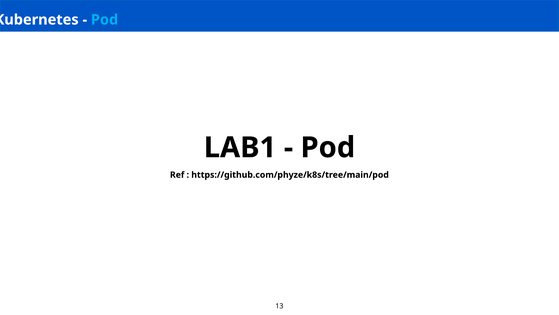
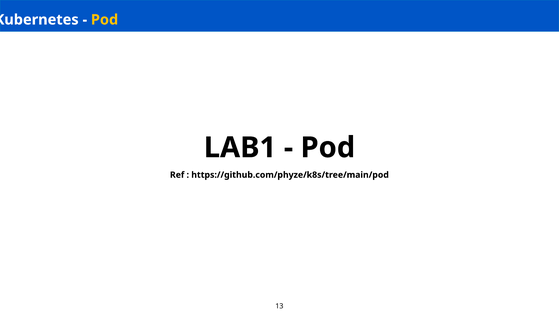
Pod colour: light blue -> yellow (105, 20)
